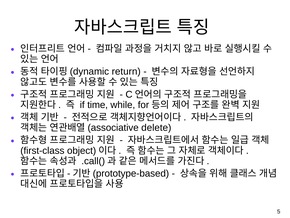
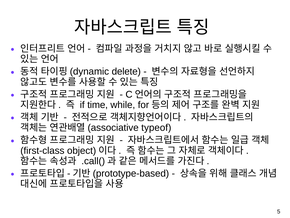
return: return -> delete (126, 71)
delete: delete -> typeof (156, 127)
